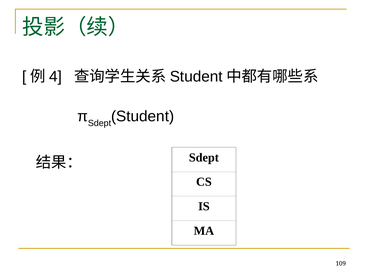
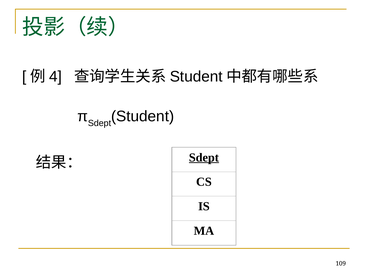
Sdept underline: none -> present (204, 157)
